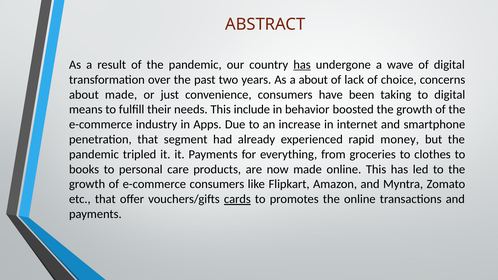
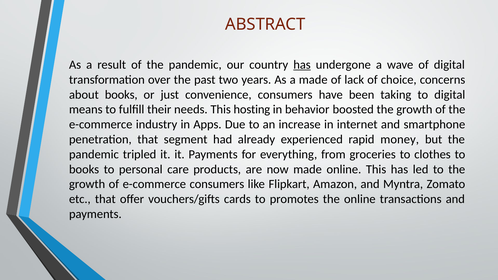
a about: about -> made (313, 80)
about made: made -> books (121, 95)
include: include -> hosting (252, 110)
cards underline: present -> none (237, 199)
